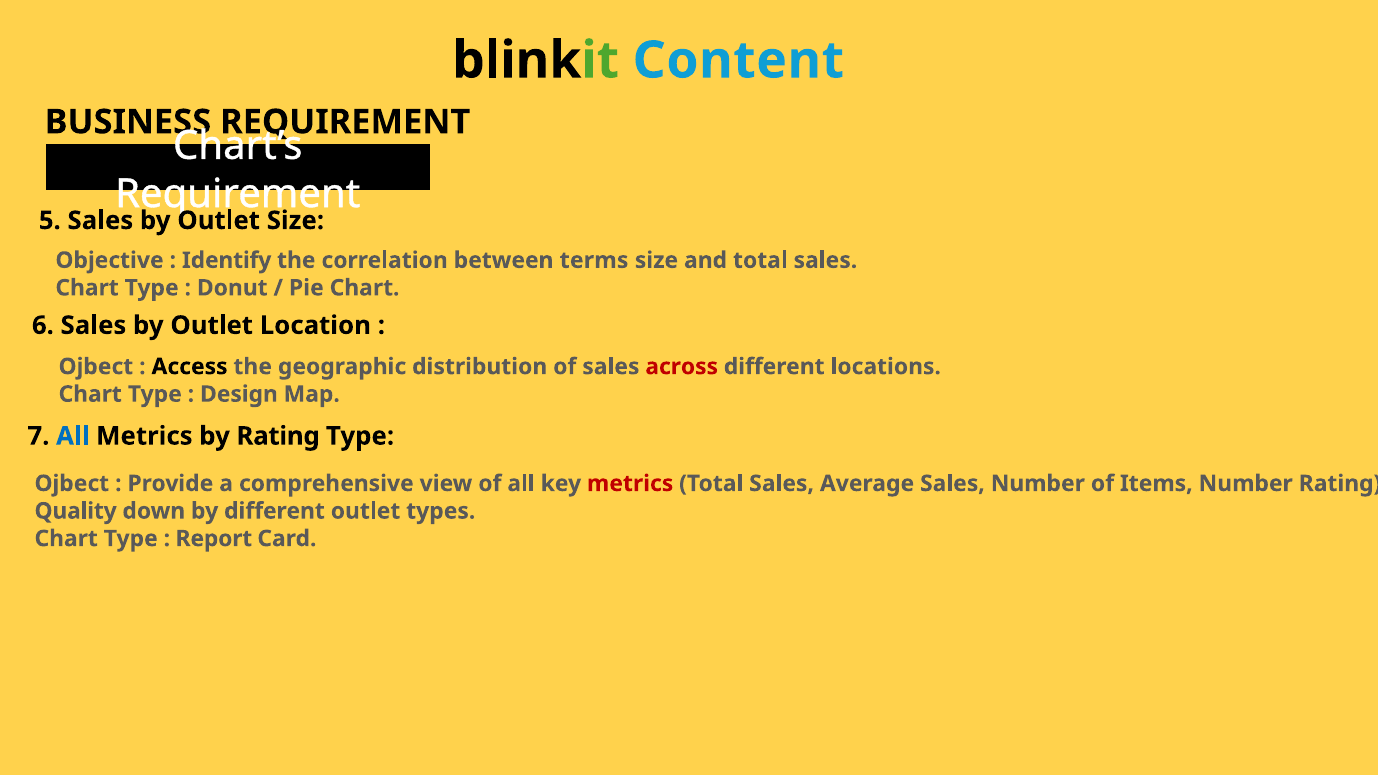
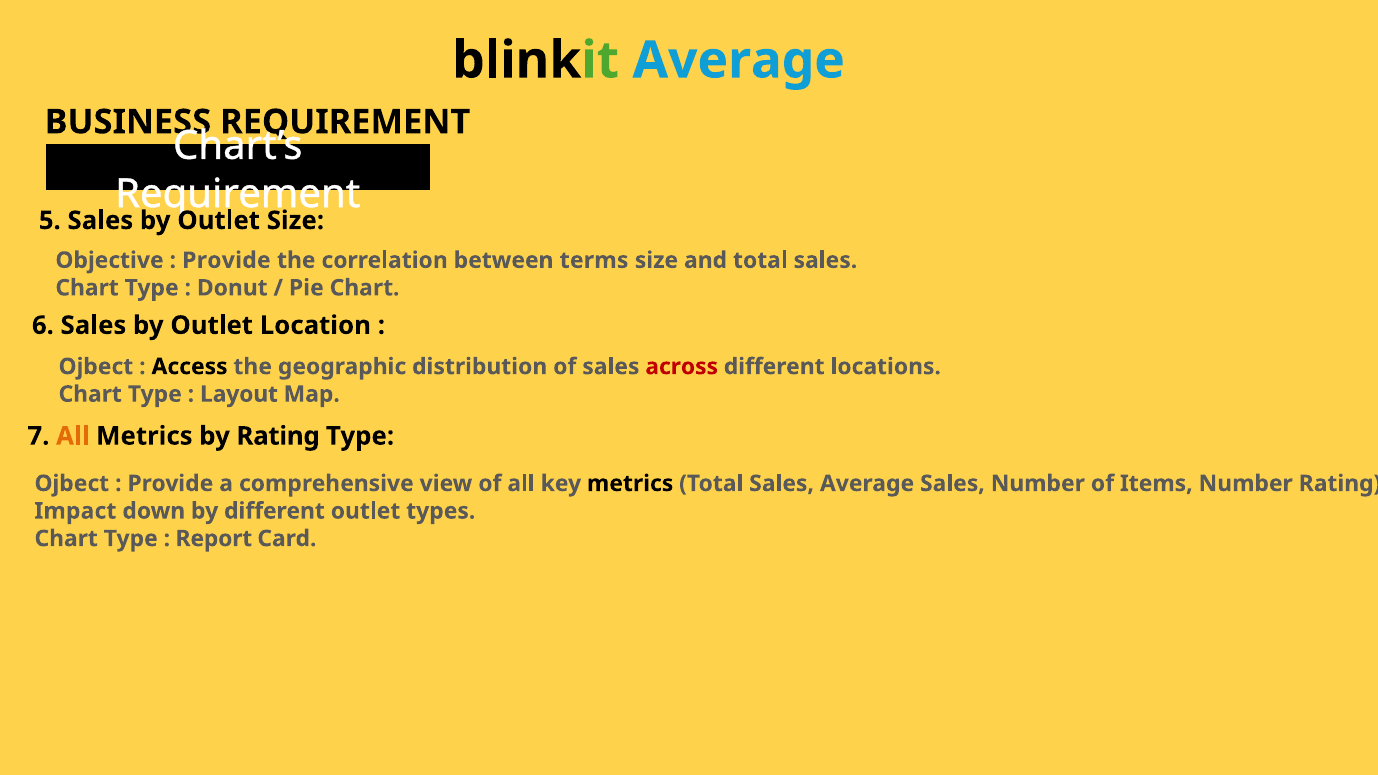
blinkit Content: Content -> Average (739, 60)
Identify: Identify -> Provide (226, 260)
Design: Design -> Layout (239, 394)
All colour: blue -> orange (73, 436)
metrics colour: red -> black (630, 484)
Quality: Quality -> Impact (75, 511)
